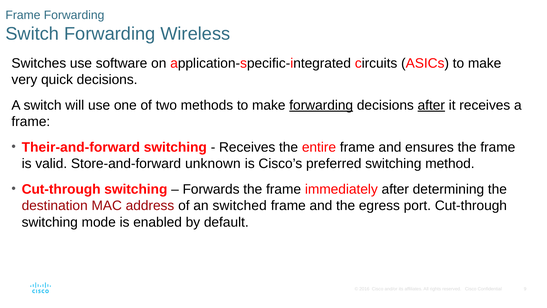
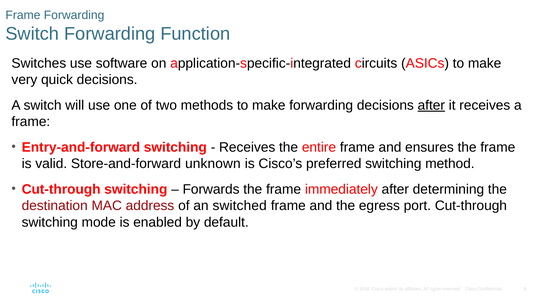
Wireless: Wireless -> Function (195, 34)
forwarding underline: present -> none (321, 105)
Their-and-forward: Their-and-forward -> Entry-and-forward (81, 147)
